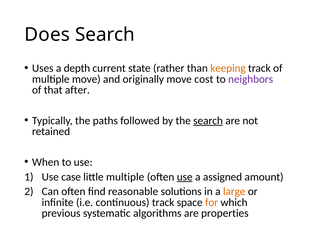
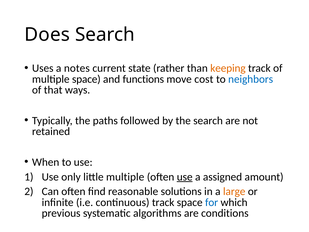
depth: depth -> notes (77, 68)
multiple move: move -> space (86, 79)
originally: originally -> functions (143, 79)
neighbors colour: purple -> blue (251, 79)
after: after -> ways (78, 90)
search underline: present -> none (208, 121)
case: case -> only (71, 177)
for colour: orange -> blue (212, 202)
properties: properties -> conditions (225, 213)
